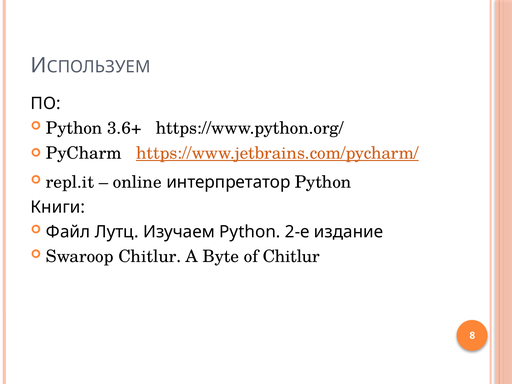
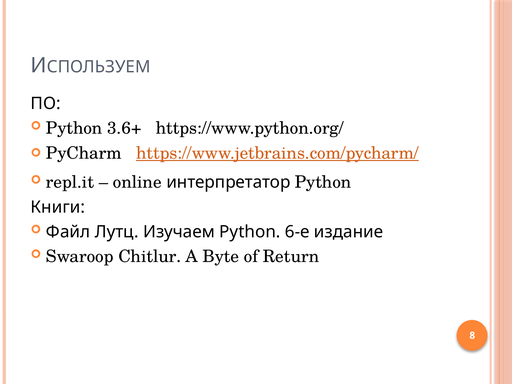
2-е: 2-е -> 6-е (297, 232)
of Chitlur: Chitlur -> Return (291, 257)
